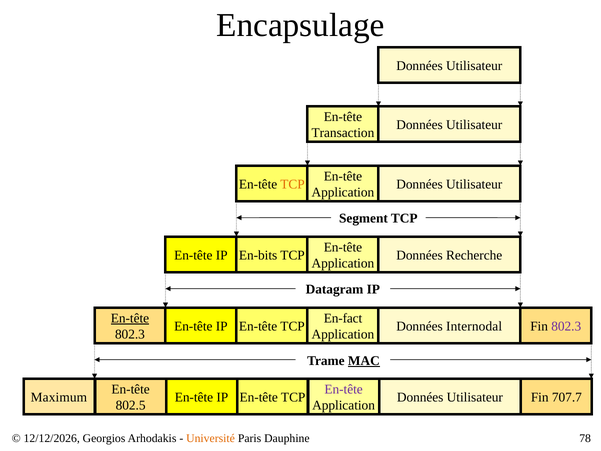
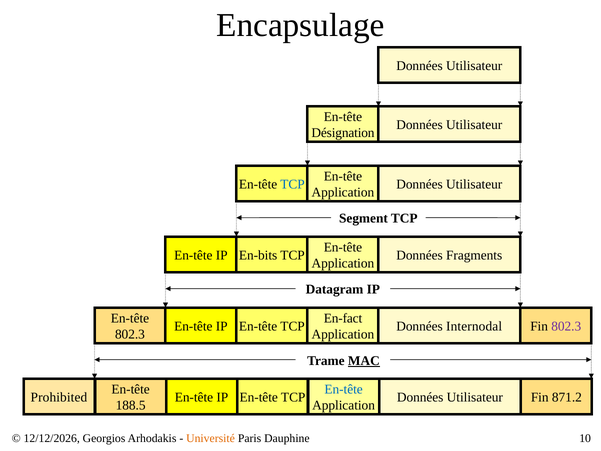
Transaction: Transaction -> Désignation (343, 133)
TCP colour: orange -> blue (293, 184)
Recherche: Recherche -> Fragments (474, 255)
En-tête underline: present -> none (130, 318)
En-tête colour: purple -> blue (344, 389)
Maximum: Maximum -> Prohibited (59, 397)
707.7: 707.7 -> 871.2 (567, 397)
802.5: 802.5 -> 188.5 (131, 405)
78: 78 -> 10 (585, 438)
